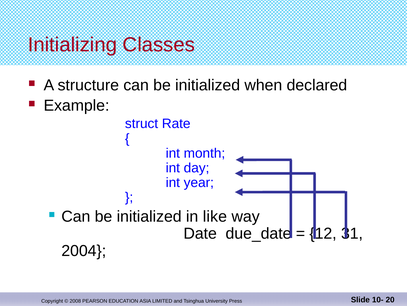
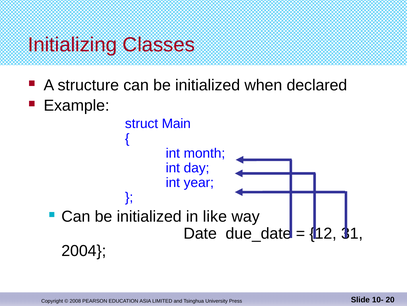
Rate: Rate -> Main (176, 123)
